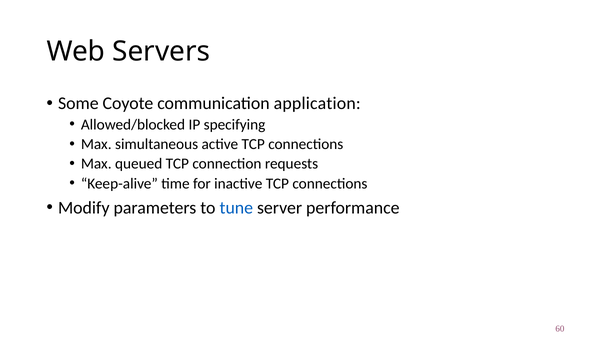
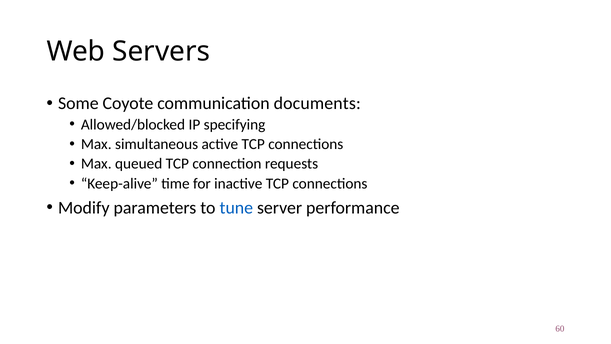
application: application -> documents (317, 103)
